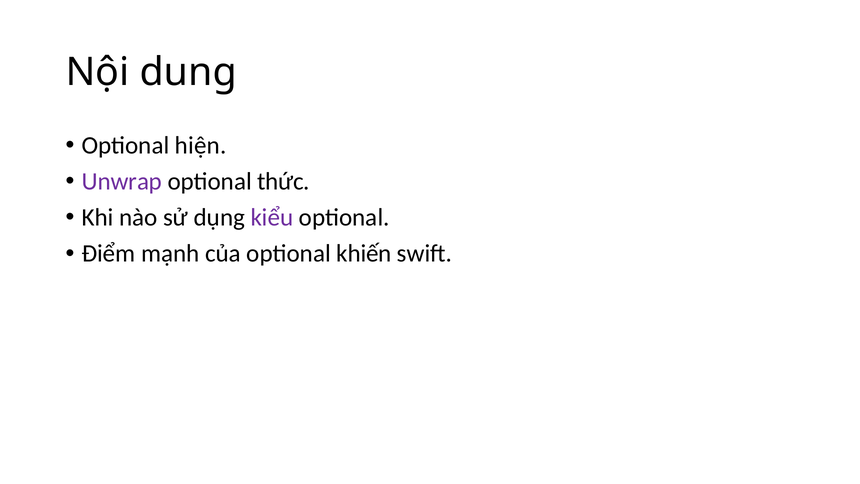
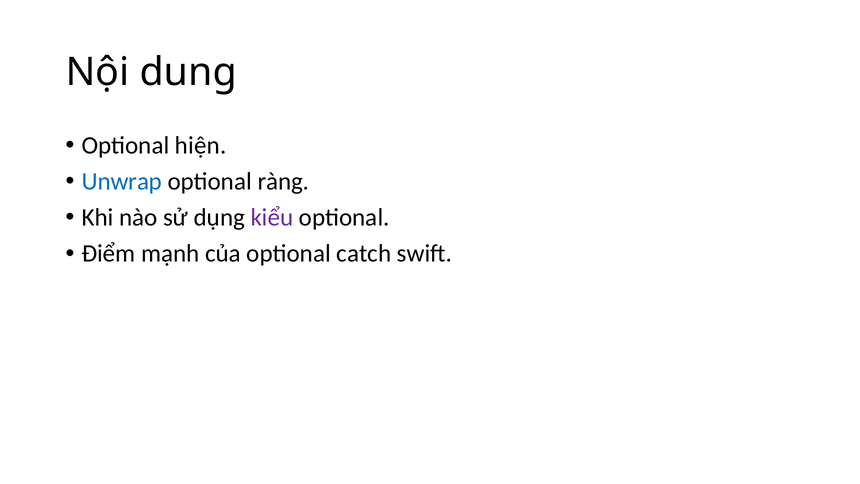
Unwrap colour: purple -> blue (122, 181)
thức: thức -> ràng (283, 181)
khiến: khiến -> catch (364, 254)
